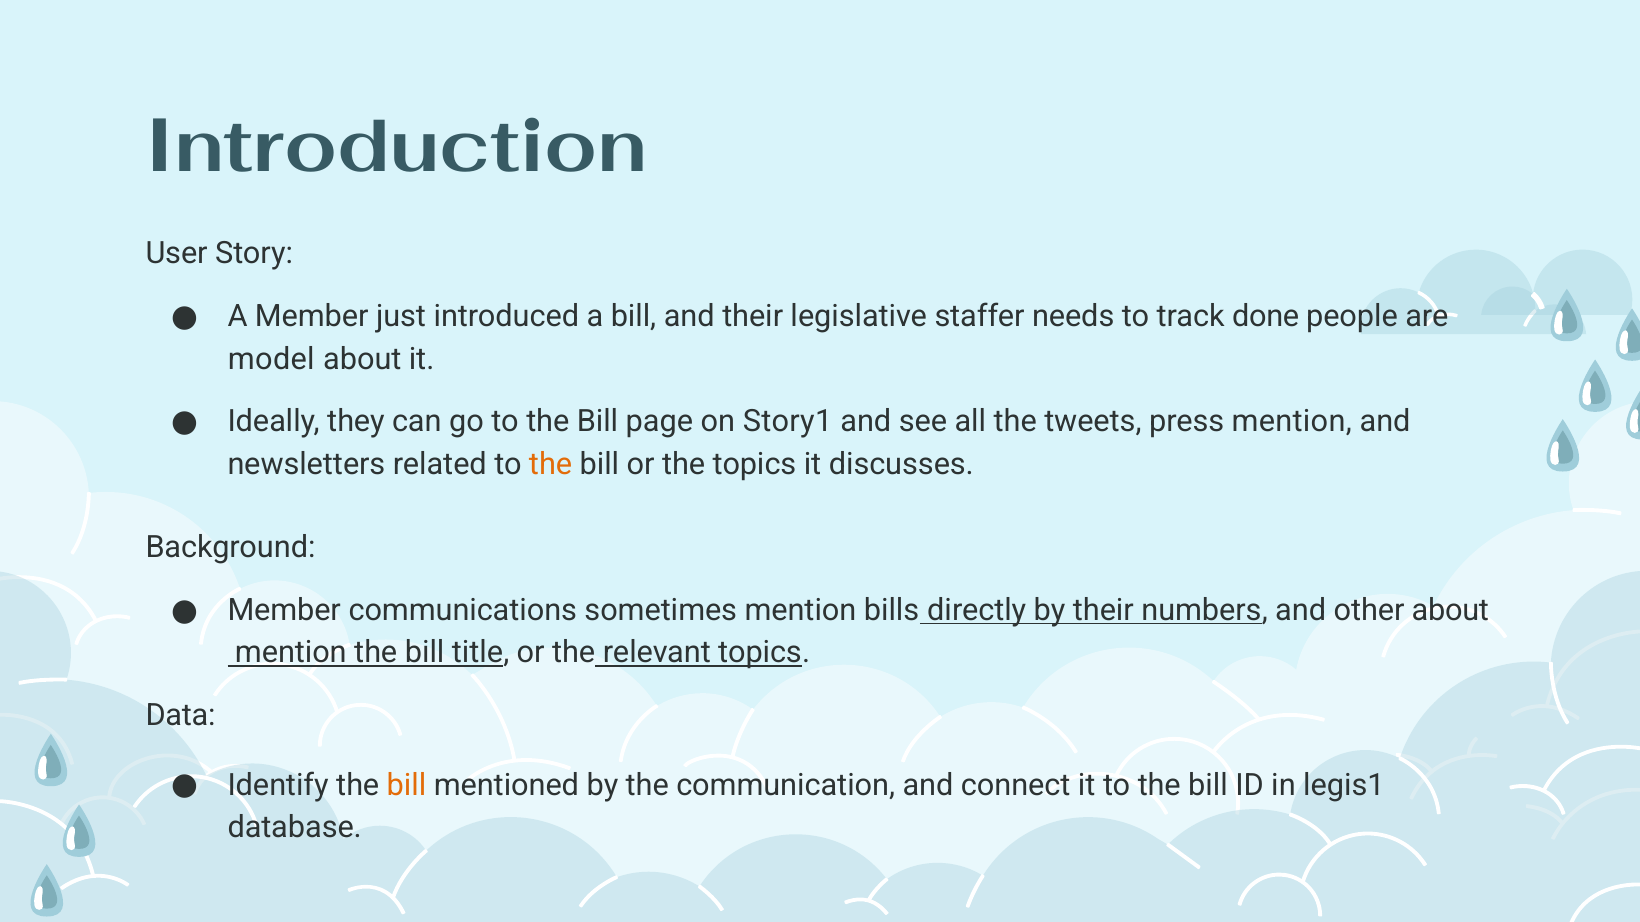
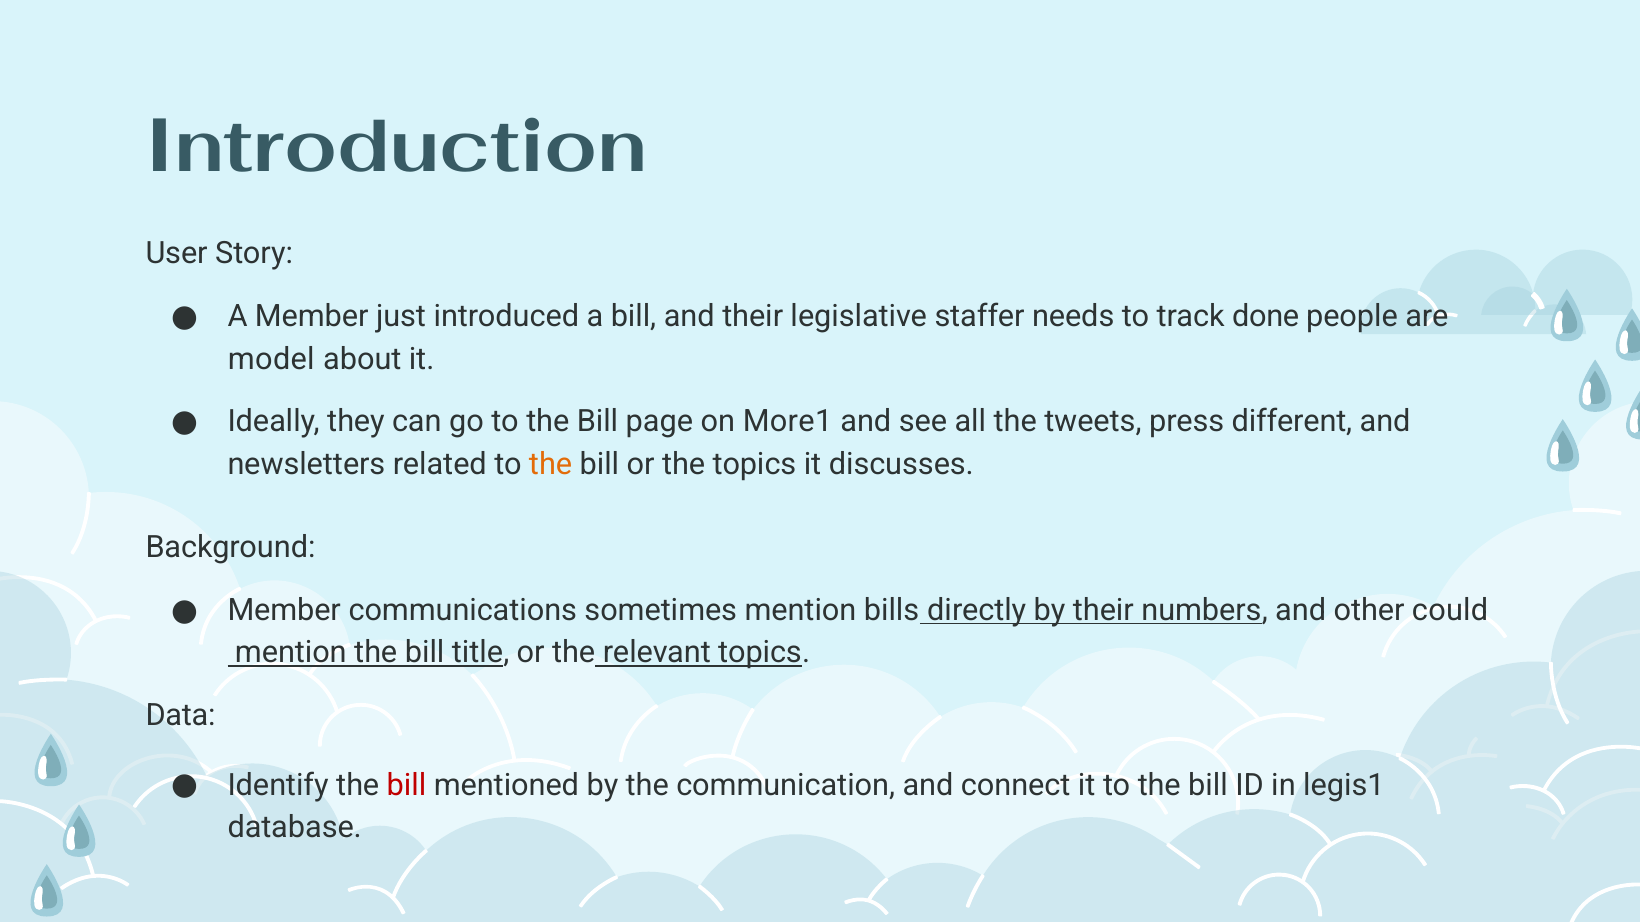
Story1: Story1 -> More1 (788, 422)
press mention: mention -> different (1292, 422)
other about: about -> could (1450, 611)
bill colour: orange -> red (406, 786)
